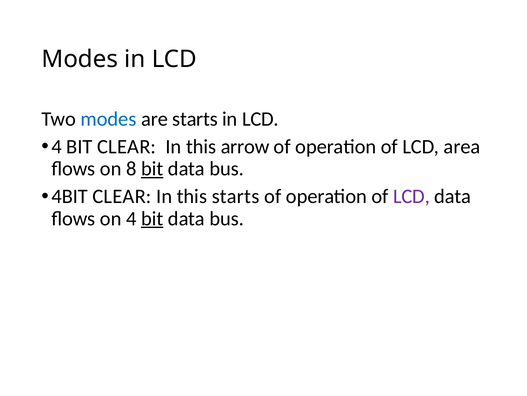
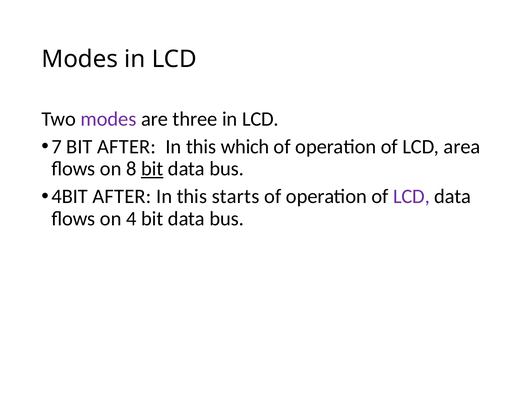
modes colour: blue -> purple (108, 119)
are starts: starts -> three (195, 119)
4: 4 -> 7 (57, 146)
BIT CLEAR: CLEAR -> AFTER (127, 146)
arrow: arrow -> which (245, 146)
4BIT CLEAR: CLEAR -> AFTER (122, 196)
bit underline: present -> none (152, 218)
